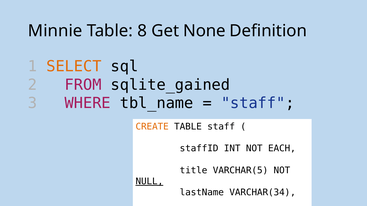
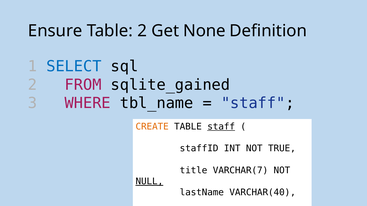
Minnie: Minnie -> Ensure (55, 31)
Table 8: 8 -> 2 (142, 31)
SELECT colour: orange -> blue (74, 67)
staff underline: none -> present (221, 127)
EACH: EACH -> TRUE (282, 149)
VARCHAR(5: VARCHAR(5 -> VARCHAR(7 (240, 171)
VARCHAR(34: VARCHAR(34 -> VARCHAR(40 (263, 193)
